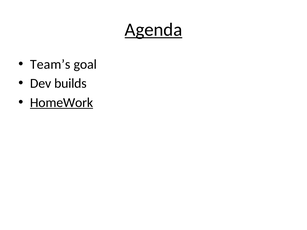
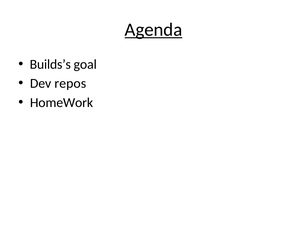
Team’s: Team’s -> Builds’s (50, 64)
builds: builds -> repos (70, 84)
HomeWork underline: present -> none (62, 103)
